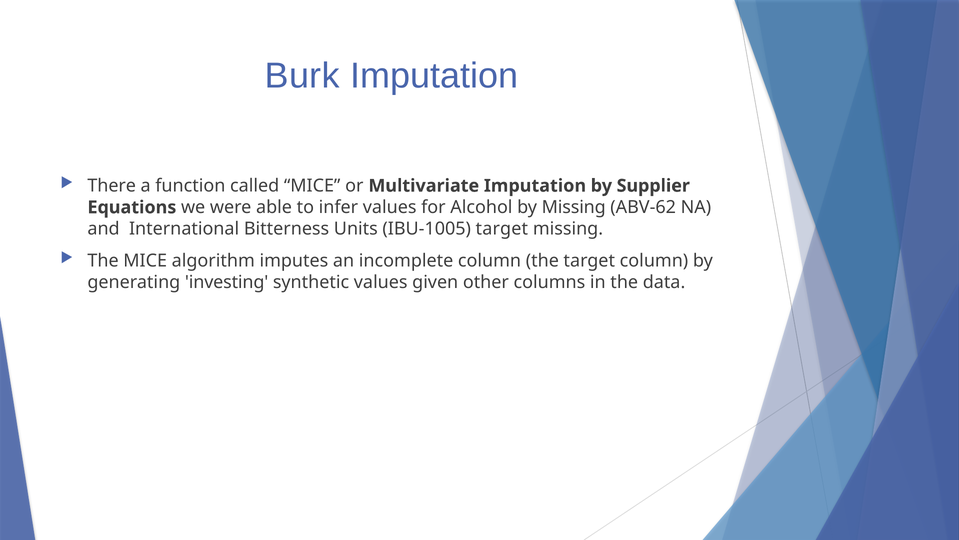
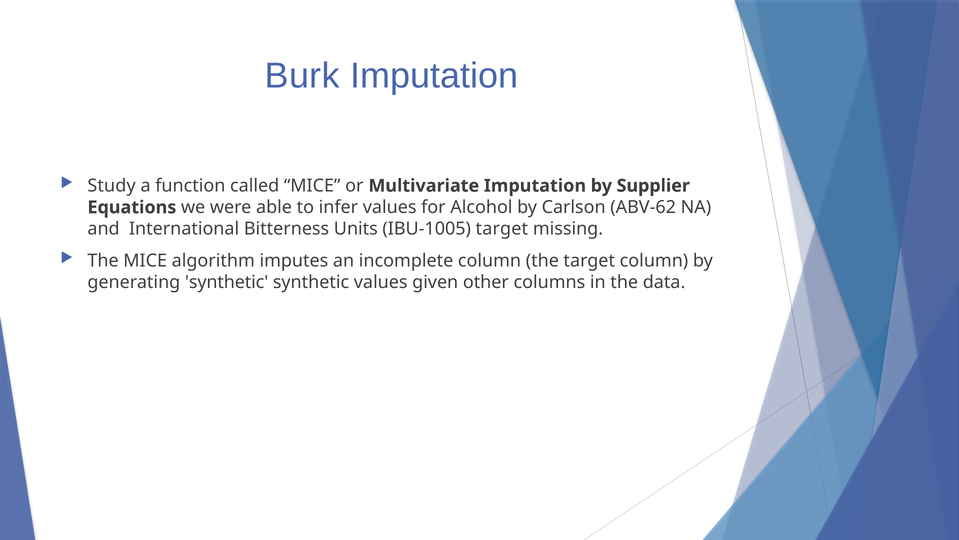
There: There -> Study (112, 186)
by Missing: Missing -> Carlson (574, 207)
generating investing: investing -> synthetic (227, 282)
